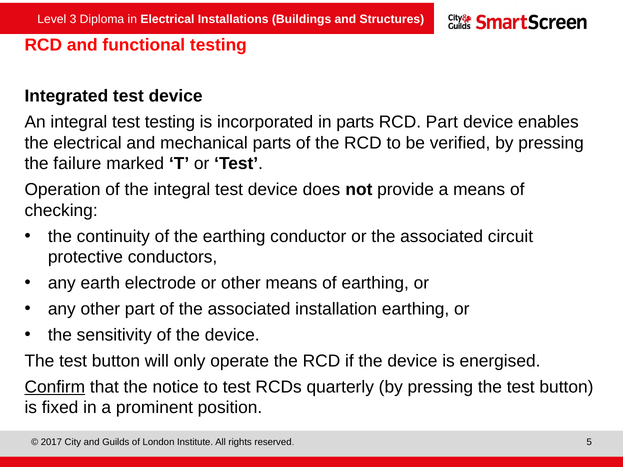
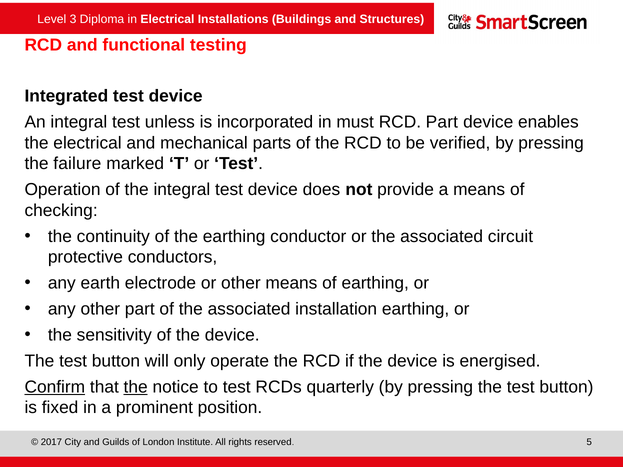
test testing: testing -> unless (170, 122)
in parts: parts -> must (355, 122)
the underline: none -> present (136, 387)
